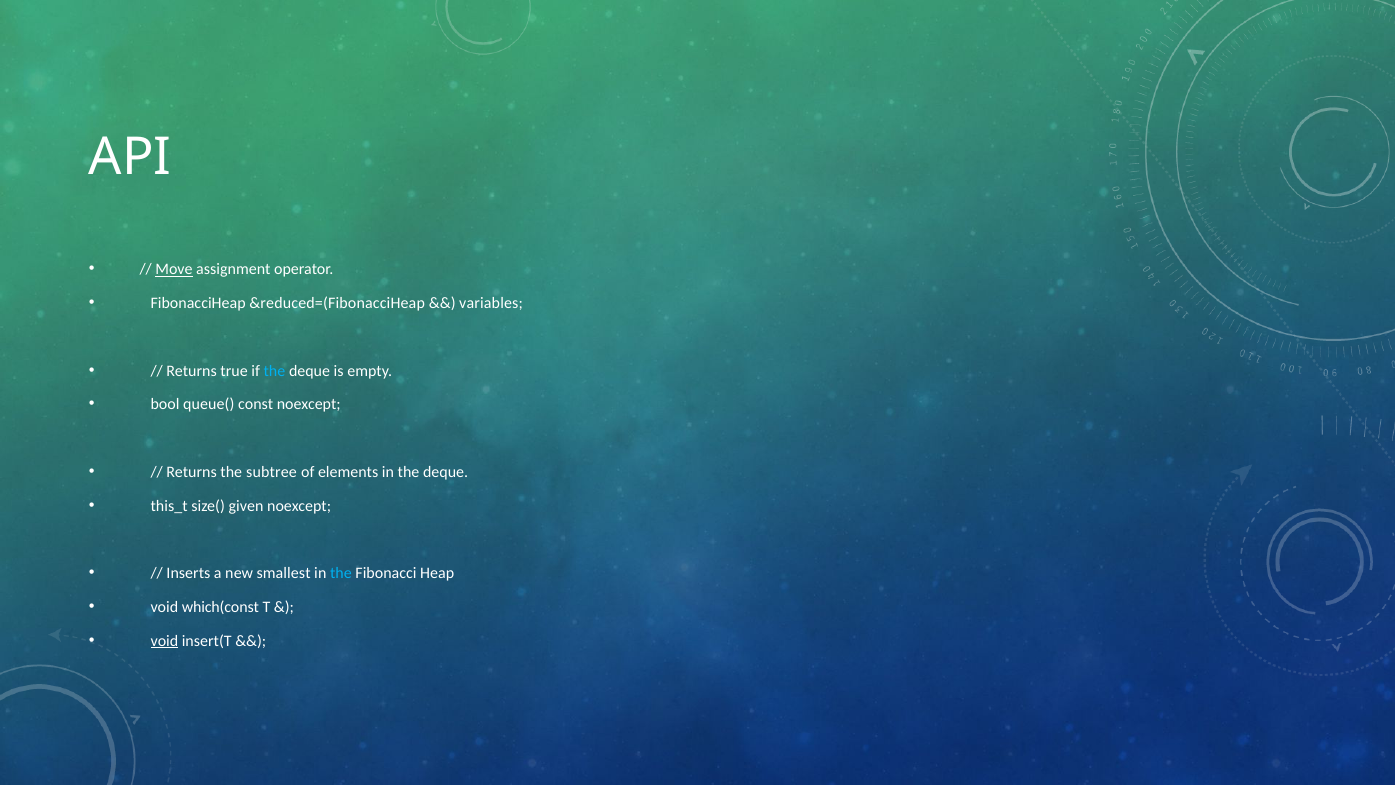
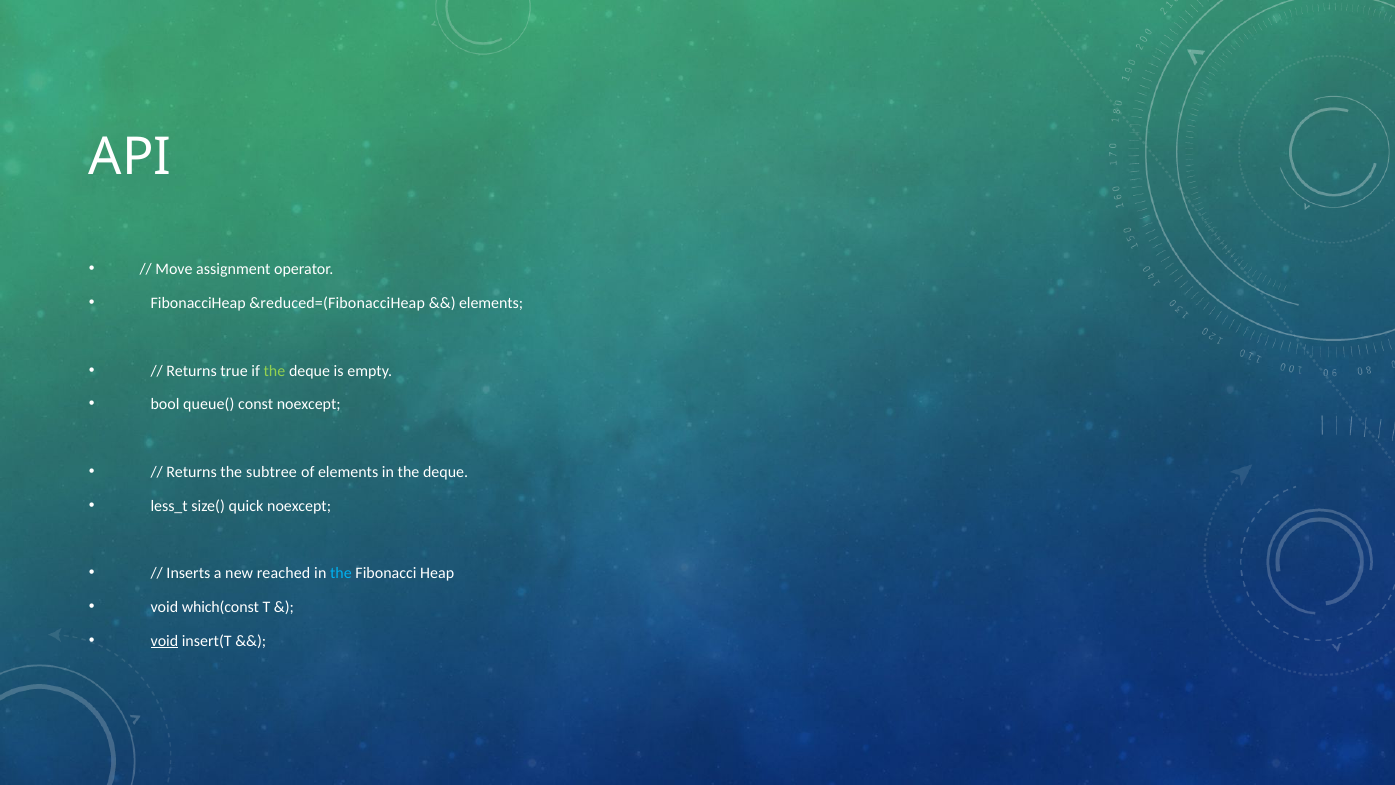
Move underline: present -> none (174, 269)
variables: variables -> elements (491, 303)
the colour: light blue -> light green (274, 371)
this_t: this_t -> less_t (169, 506)
given: given -> quick (246, 506)
smallest: smallest -> reached (284, 573)
